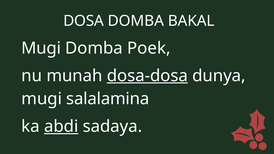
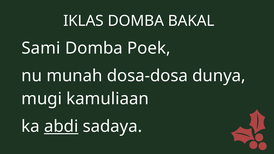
DOSA: DOSA -> IKLAS (84, 21)
Mugi: Mugi -> Sami (41, 48)
dosa-dosa underline: present -> none (147, 76)
salalamina: salalamina -> kamuliaan (108, 99)
